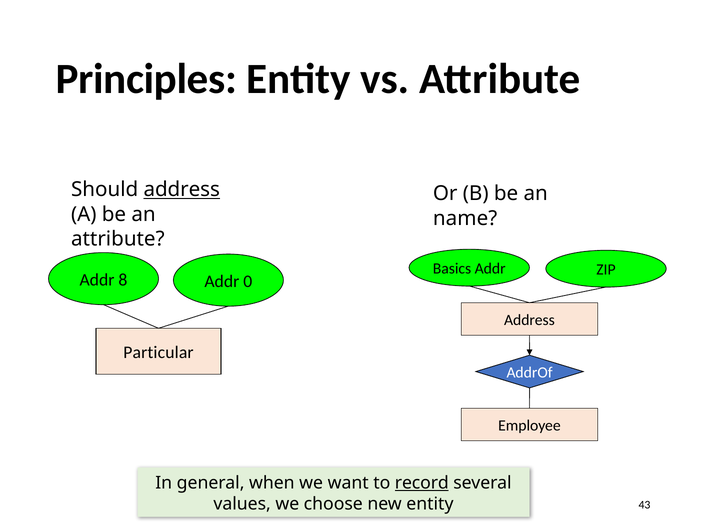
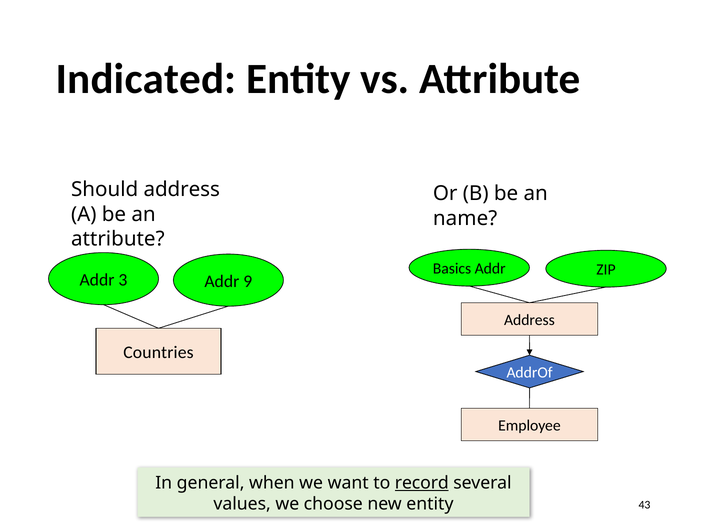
Principles: Principles -> Indicated (146, 79)
address underline: present -> none (182, 190)
8: 8 -> 3 (123, 280)
0: 0 -> 9 (248, 282)
Particular: Particular -> Countries (158, 353)
